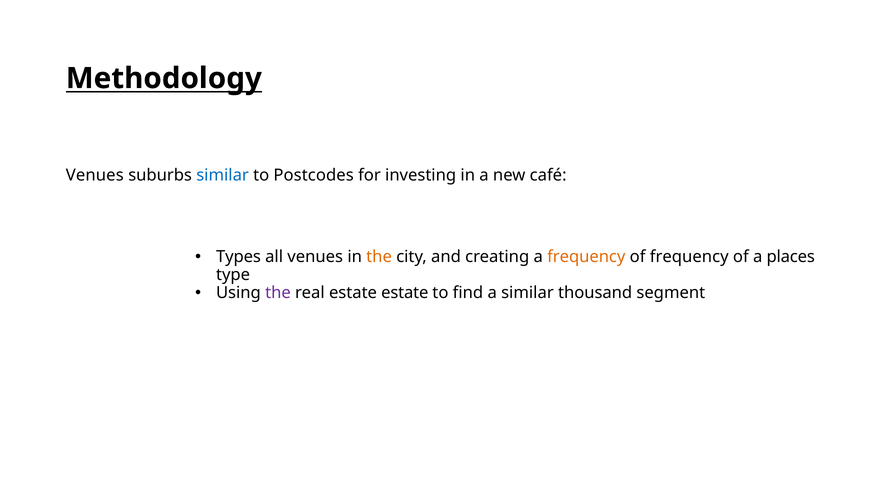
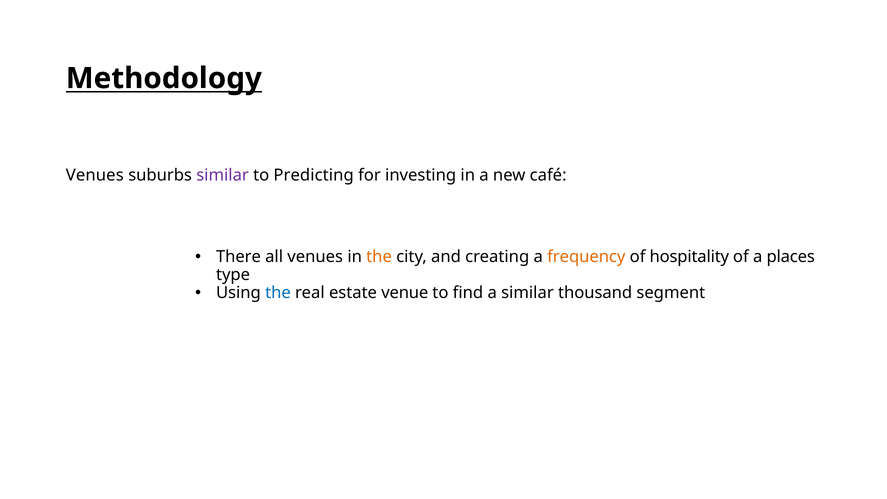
similar colour: blue -> purple (223, 175)
Postcodes: Postcodes -> Predicting (314, 175)
Types: Types -> There (238, 257)
of frequency: frequency -> hospitality (689, 257)
the colour: purple -> blue (278, 293)
estate estate: estate -> venue (405, 293)
